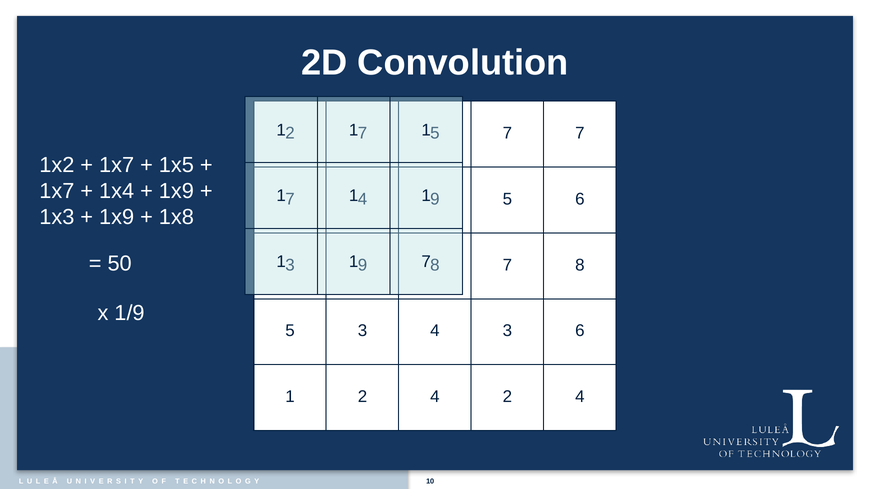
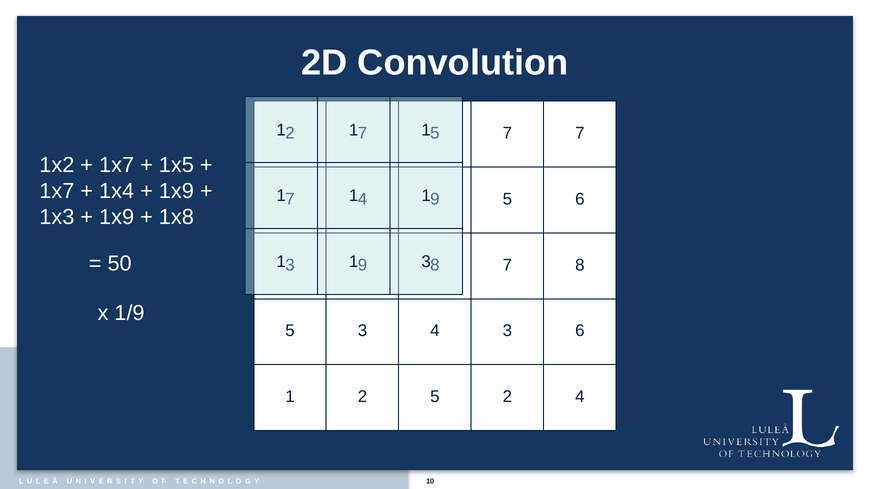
1 7: 7 -> 3 (426, 262)
1 2 4: 4 -> 5 (435, 397)
